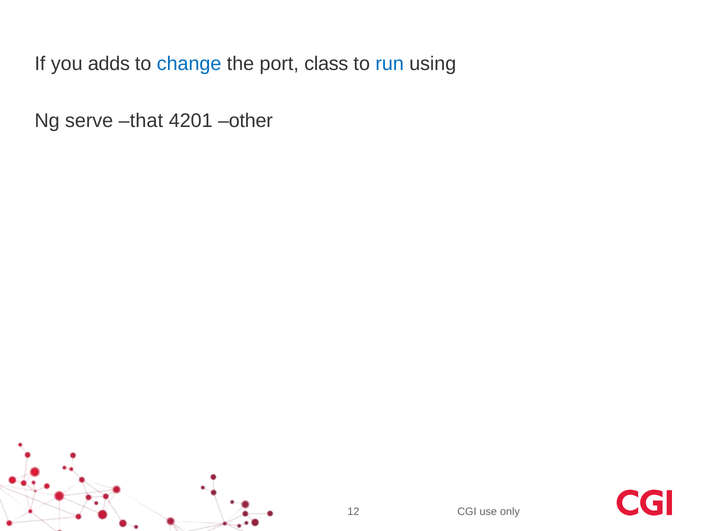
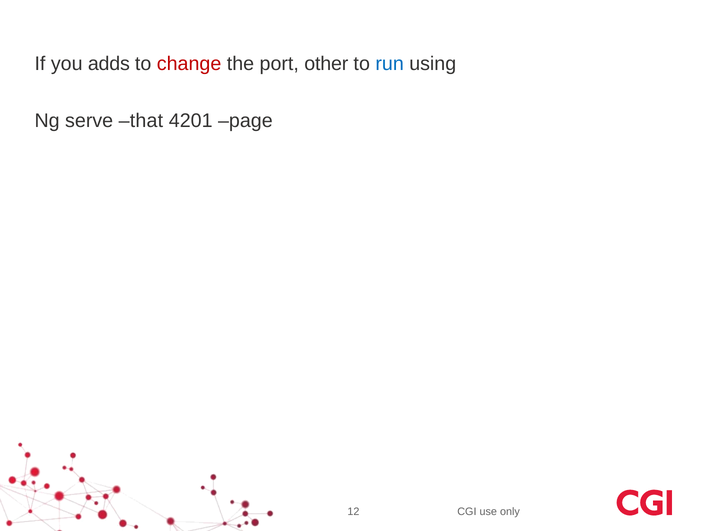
change colour: blue -> red (189, 64)
class: class -> other (326, 64)
other: other -> page (245, 121)
